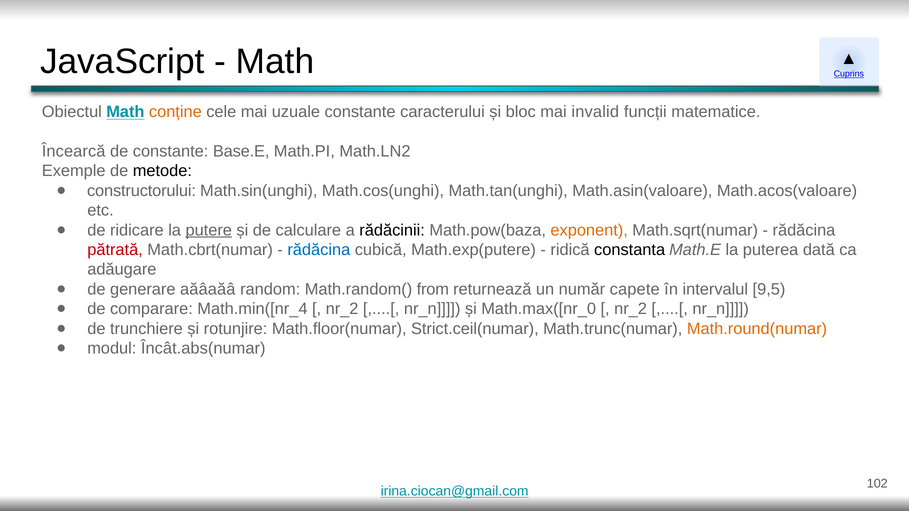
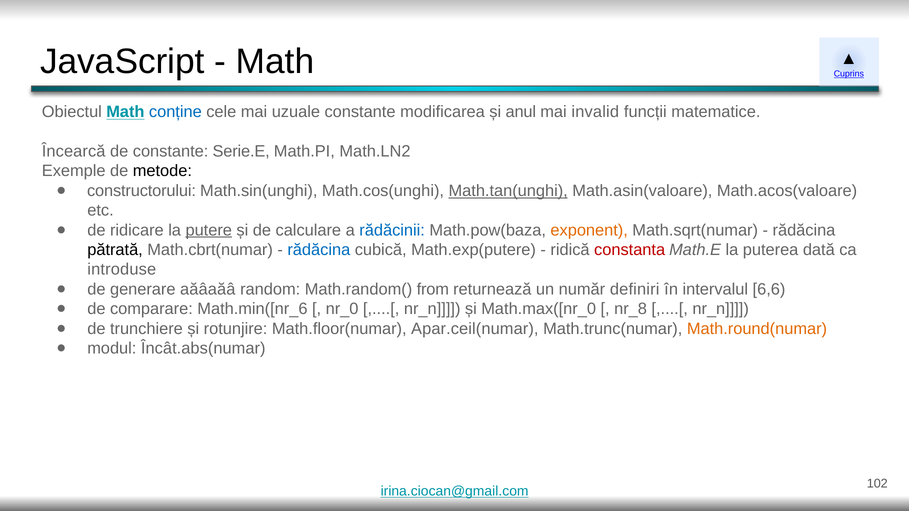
conține colour: orange -> blue (175, 112)
caracterului: caracterului -> modificarea (443, 112)
bloc: bloc -> anul (521, 112)
Base.E: Base.E -> Serie.E (241, 151)
Math.tan(unghi underline: none -> present (508, 191)
rădăcinii colour: black -> blue (392, 230)
pătrată colour: red -> black (115, 250)
constanta colour: black -> red (630, 250)
adăugare: adăugare -> introduse (122, 270)
capete: capete -> definiri (635, 289)
9,5: 9,5 -> 6,6 (769, 289)
Math.min([nr_4: Math.min([nr_4 -> Math.min([nr_6 (252, 309)
nr_2: nr_2 -> nr_0 (342, 309)
nr_2: nr_2 -> nr_8 (631, 309)
Strict.ceil(numar: Strict.ceil(numar -> Apar.ceil(numar (475, 329)
